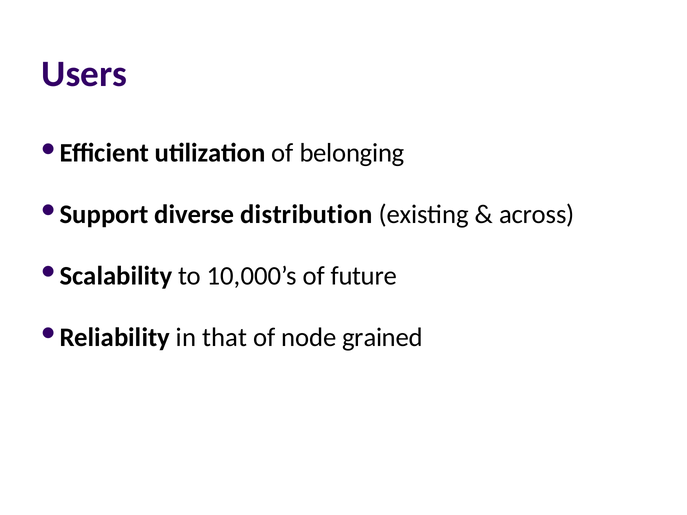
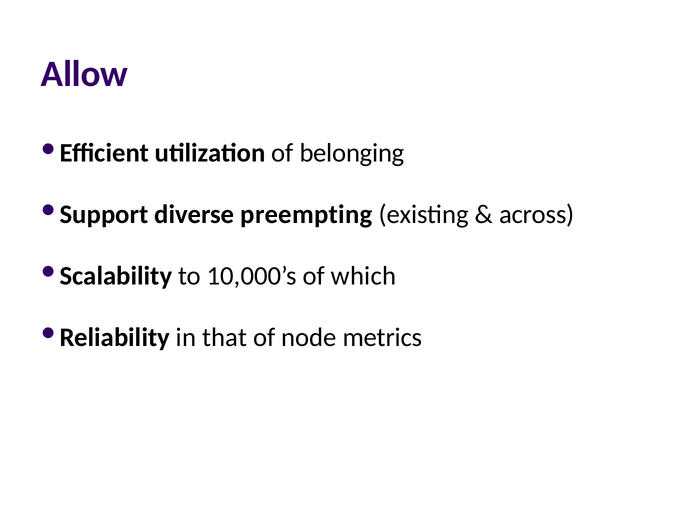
Users: Users -> Allow (84, 74)
distribution: distribution -> preempting (306, 214)
future: future -> which (364, 276)
grained: grained -> metrics (382, 337)
